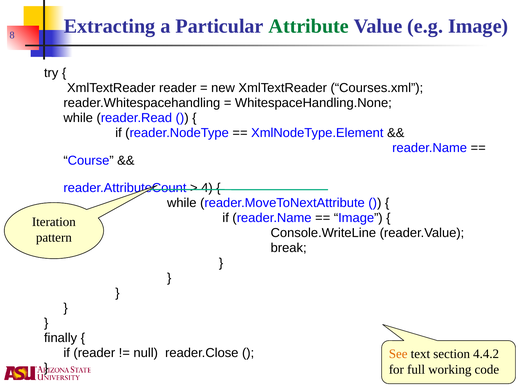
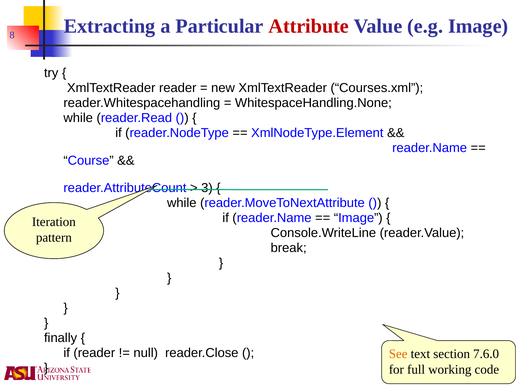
Attribute colour: green -> red (309, 26)
4: 4 -> 3 (207, 188)
4.4.2: 4.4.2 -> 7.6.0 (486, 354)
